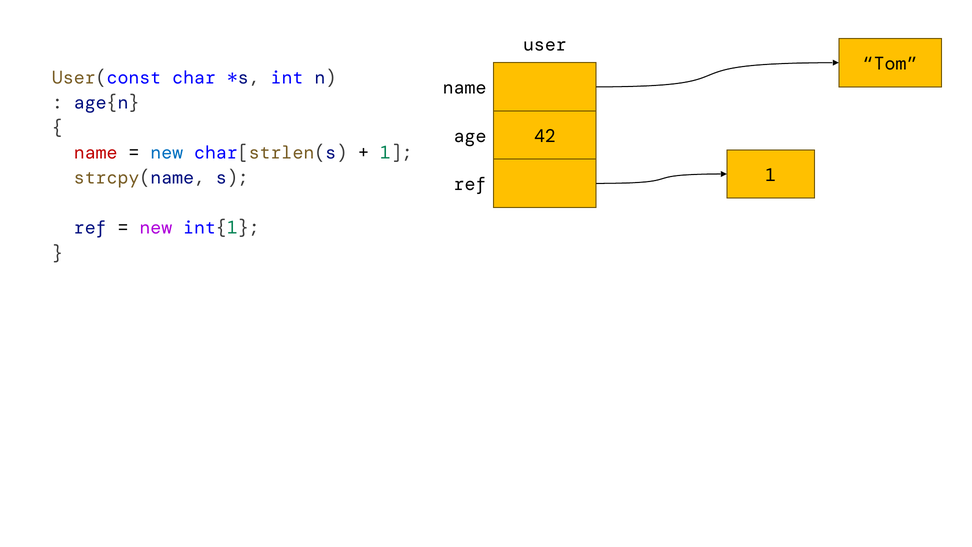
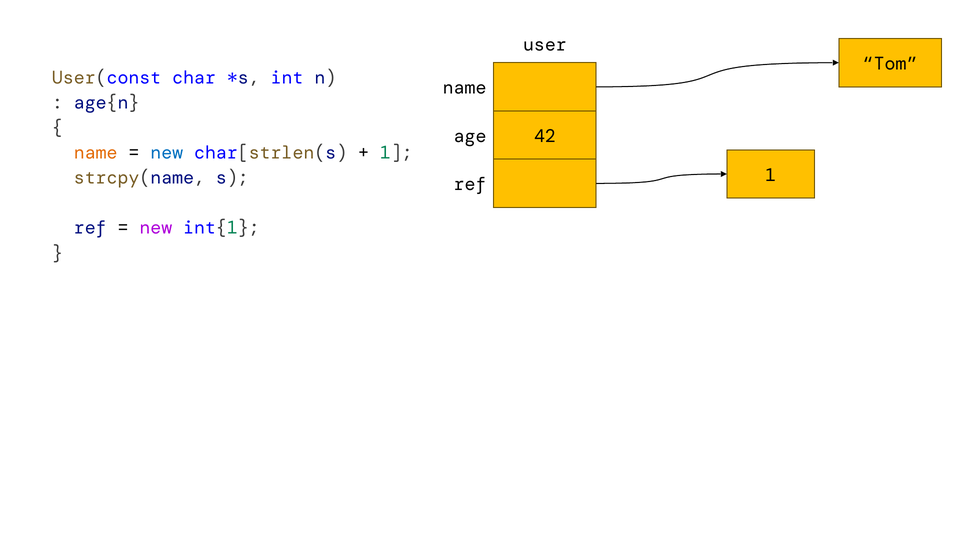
name colour: red -> orange (96, 153)
